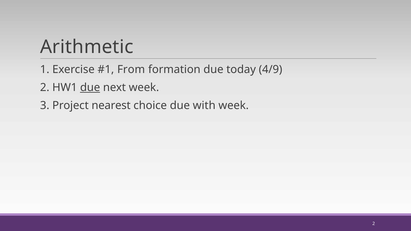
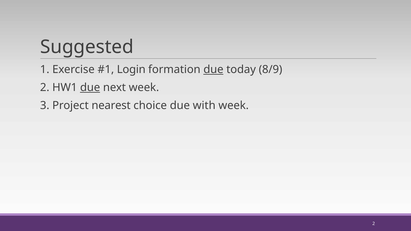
Arithmetic: Arithmetic -> Suggested (87, 47)
From: From -> Login (131, 70)
due underline: none -> present (213, 70)
4/9: 4/9 -> 8/9 (271, 70)
